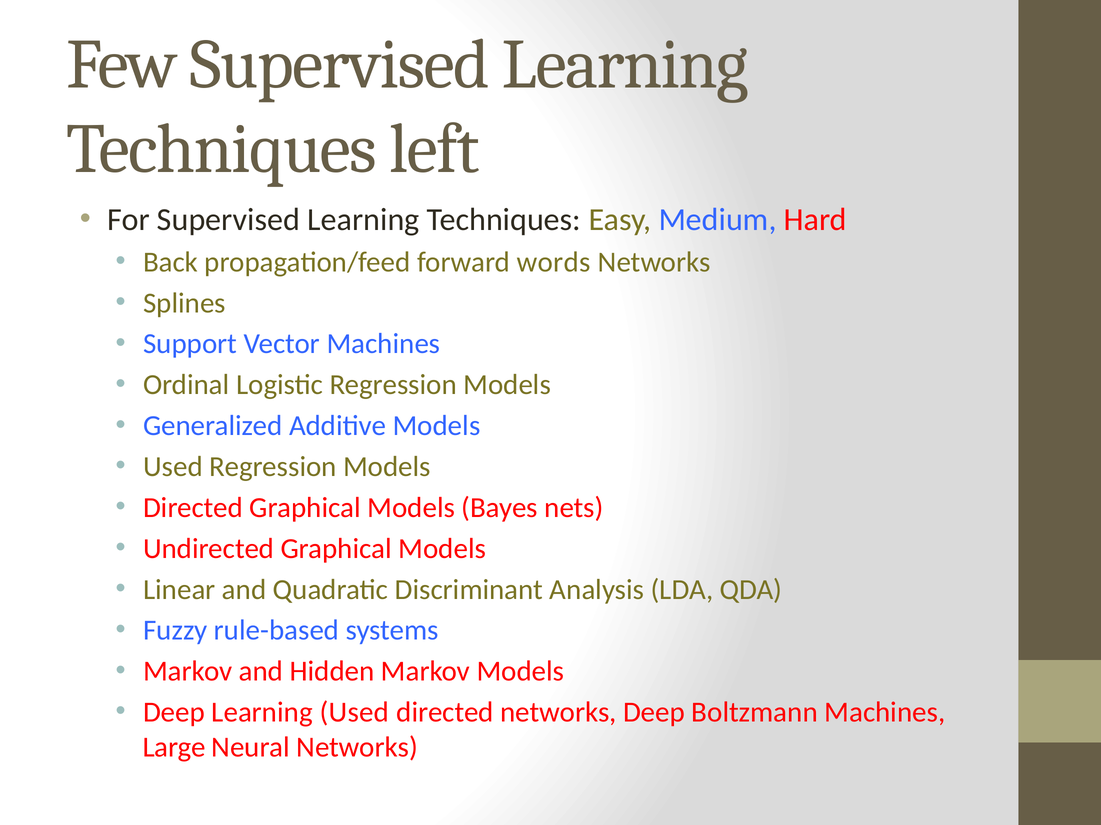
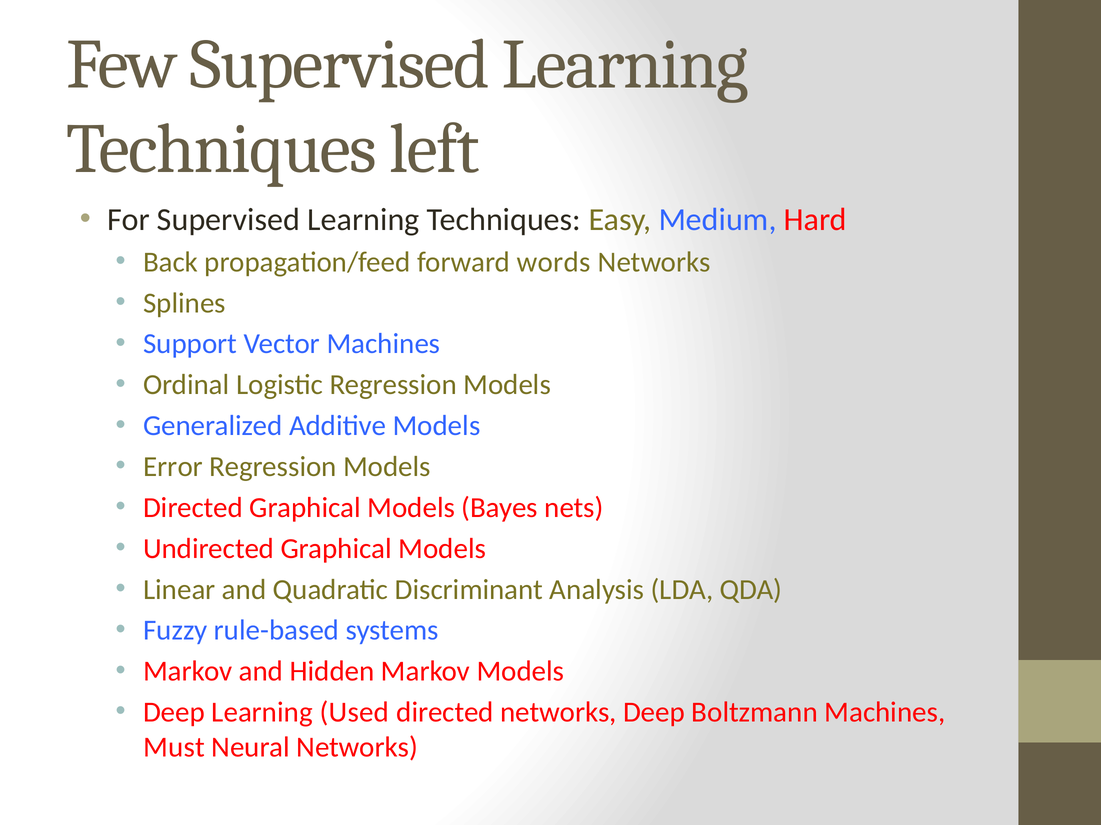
Used: Used -> Error (173, 467)
Large: Large -> Must (174, 748)
